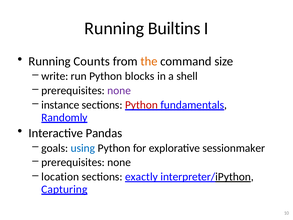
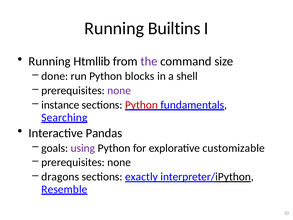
Counts: Counts -> Htmllib (92, 61)
the colour: orange -> purple (149, 61)
write: write -> done (55, 76)
Randomly: Randomly -> Searching (64, 117)
using colour: blue -> purple (83, 148)
sessionmaker: sessionmaker -> customizable (234, 148)
location: location -> dragons (60, 177)
Capturing: Capturing -> Resemble (64, 189)
